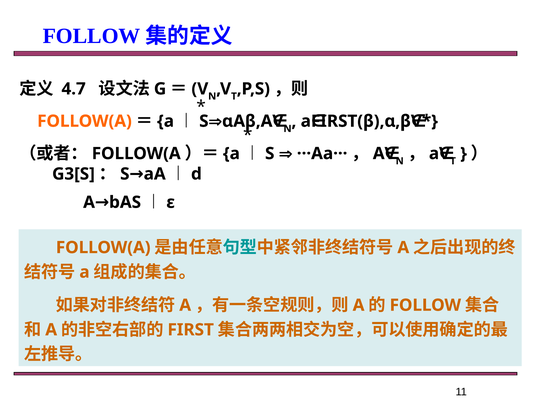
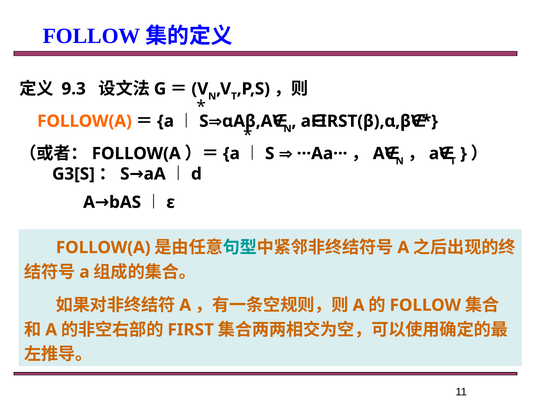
4.7: 4.7 -> 9.3 (74, 89)
